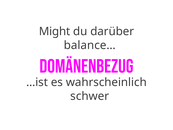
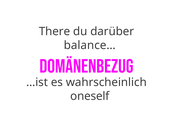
Might: Might -> There (54, 31)
schwer: schwer -> oneself (90, 96)
